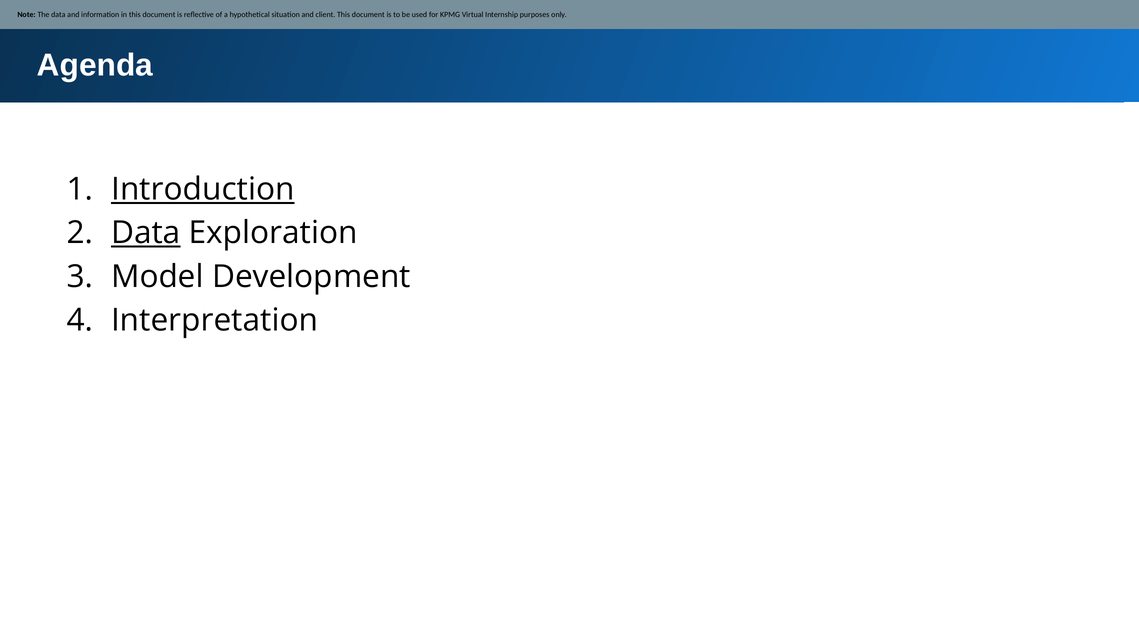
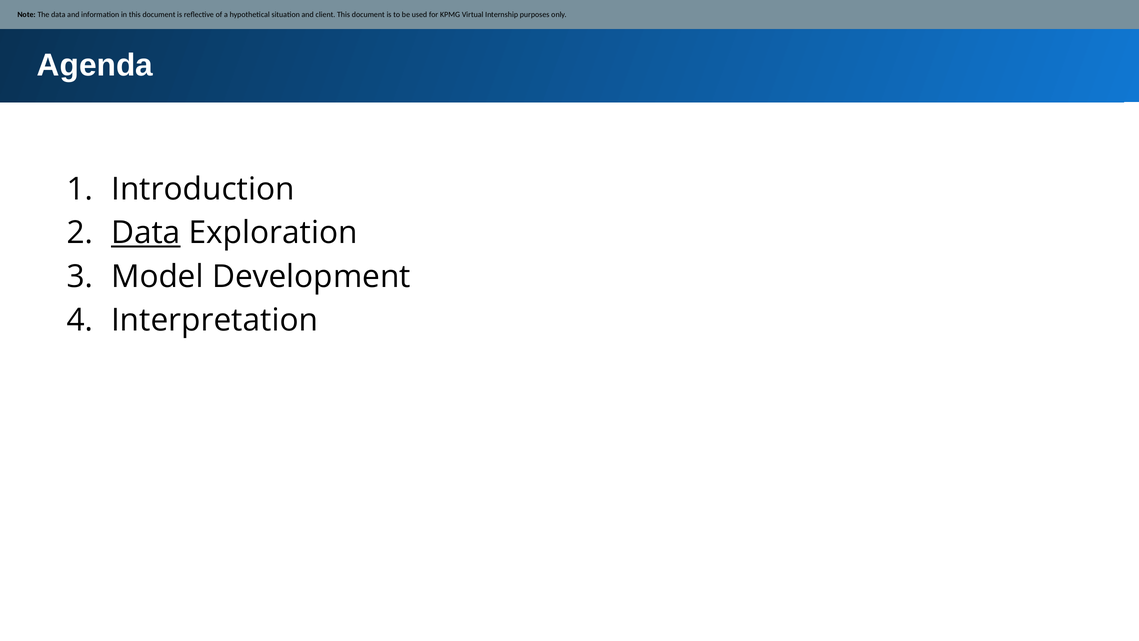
Introduction underline: present -> none (203, 189)
